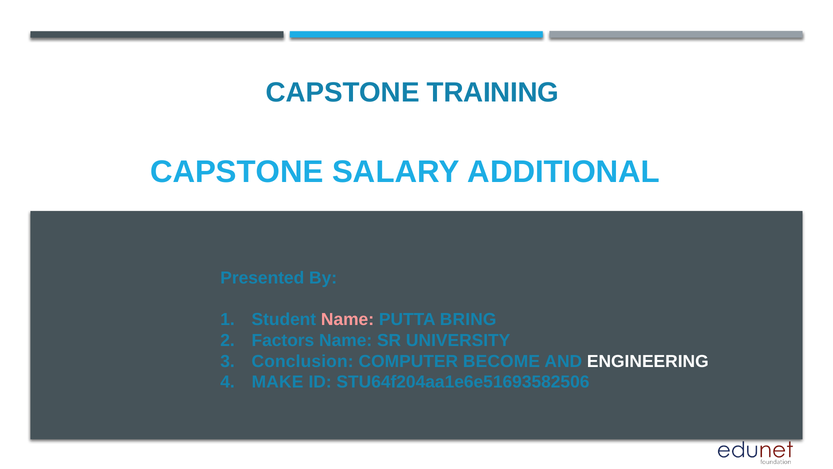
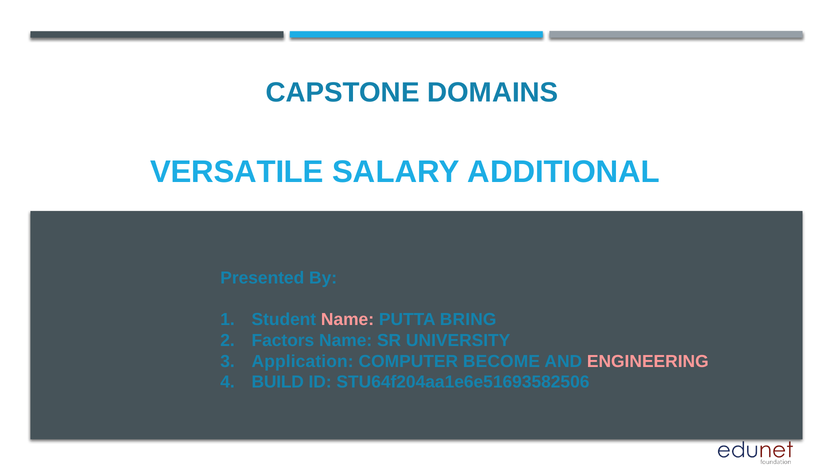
TRAINING: TRAINING -> DOMAINS (493, 92)
CAPSTONE: CAPSTONE -> VERSATILE (237, 172)
Conclusion: Conclusion -> Application (303, 361)
ENGINEERING colour: white -> pink (648, 361)
MAKE: MAKE -> BUILD (278, 382)
